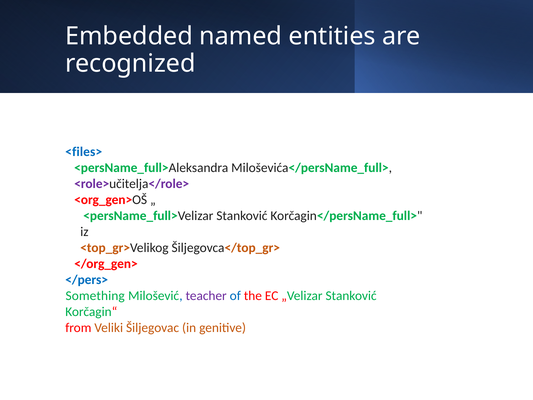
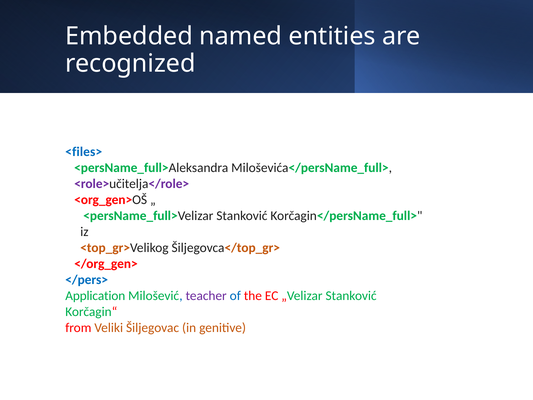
Something: Something -> Application (95, 296)
